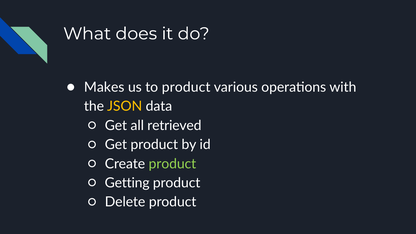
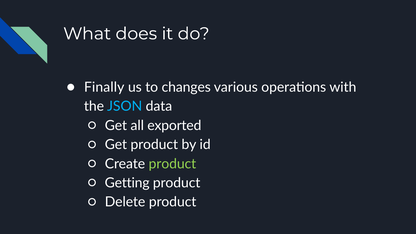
Makes: Makes -> Finally (104, 87)
to product: product -> changes (186, 87)
JSON colour: yellow -> light blue (125, 106)
retrieved: retrieved -> exported (174, 126)
